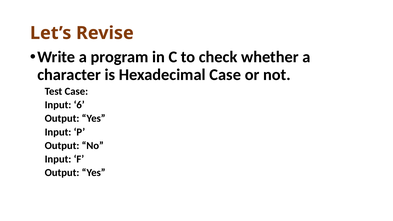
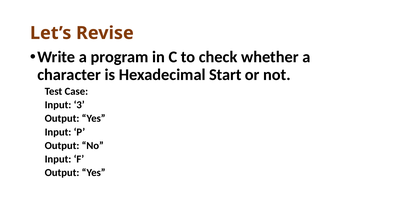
Hexadecimal Case: Case -> Start (225, 75)
6: 6 -> 3 (79, 105)
